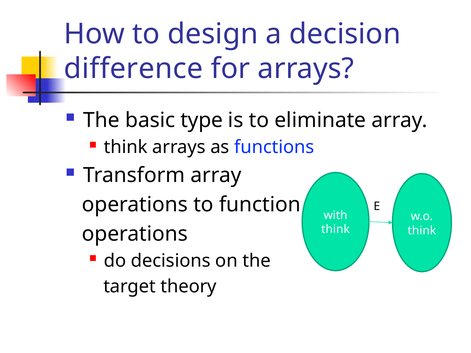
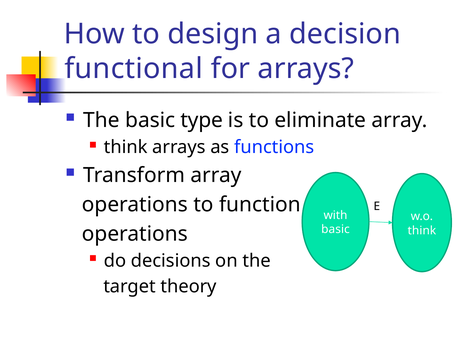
difference: difference -> functional (134, 69)
think: think -> basic (336, 230)
